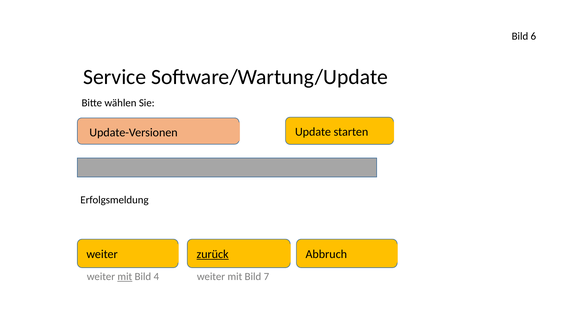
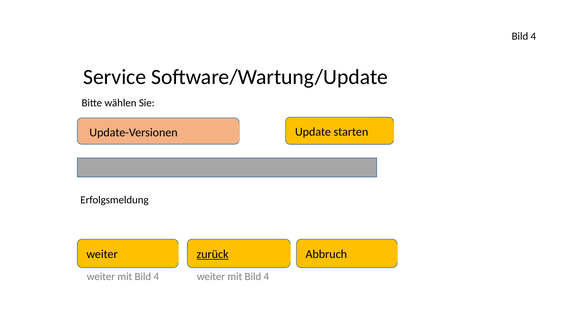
6: 6 -> 4 (533, 36)
mit underline: present -> none (125, 276)
7: 7 -> 4 (266, 276)
